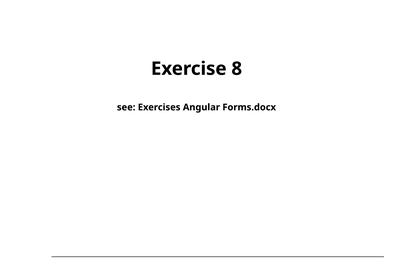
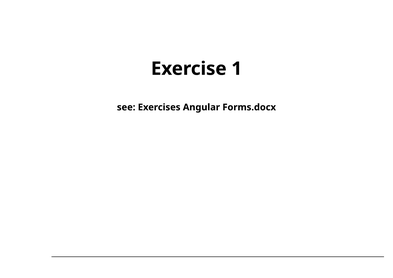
8: 8 -> 1 (237, 69)
